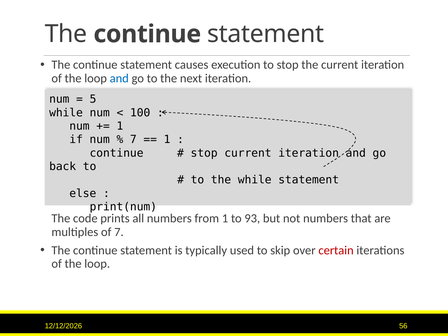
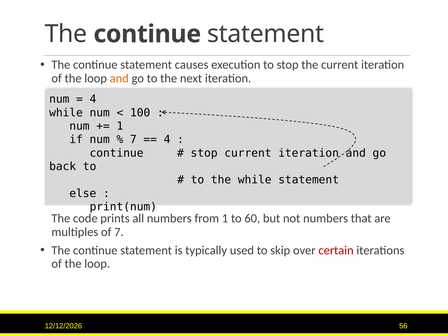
and colour: blue -> orange (119, 78)
5: 5 -> 4 (93, 99)
1: 1 -> 4 (167, 140)
93: 93 -> 60 (252, 218)
